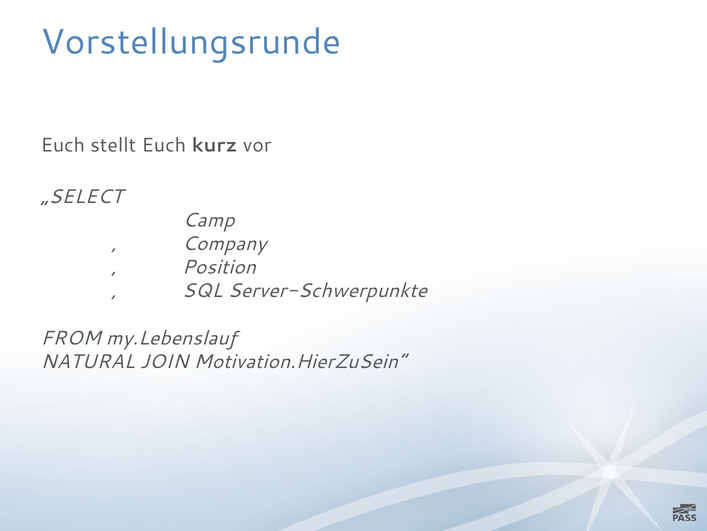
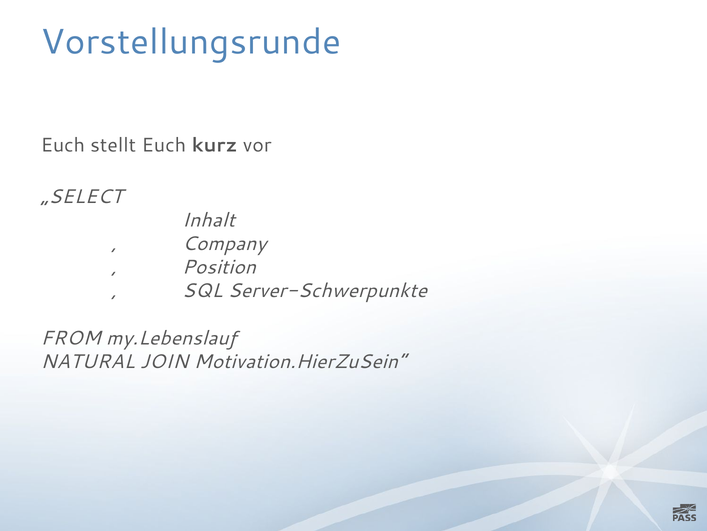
Camp: Camp -> Inhalt (209, 220)
